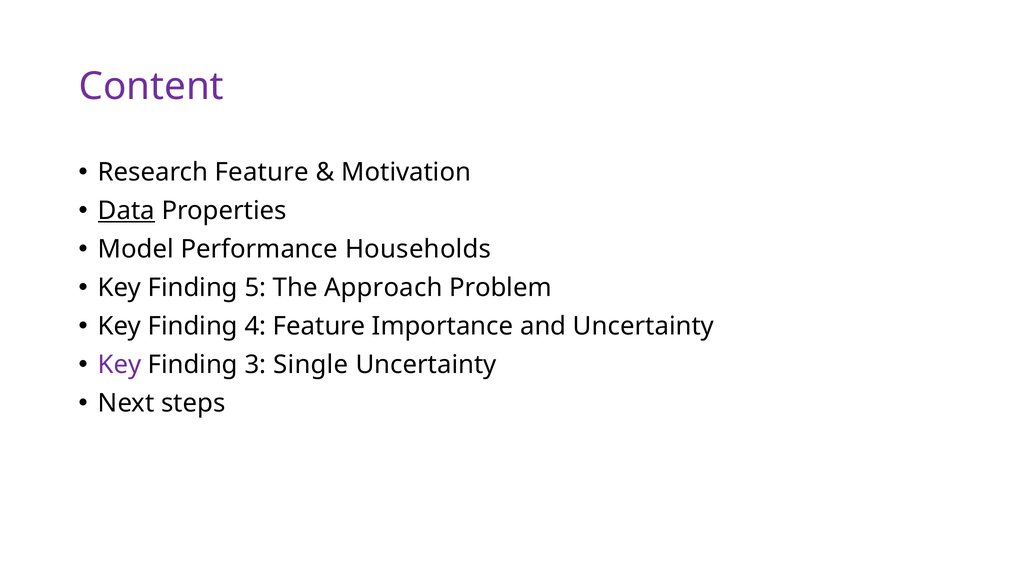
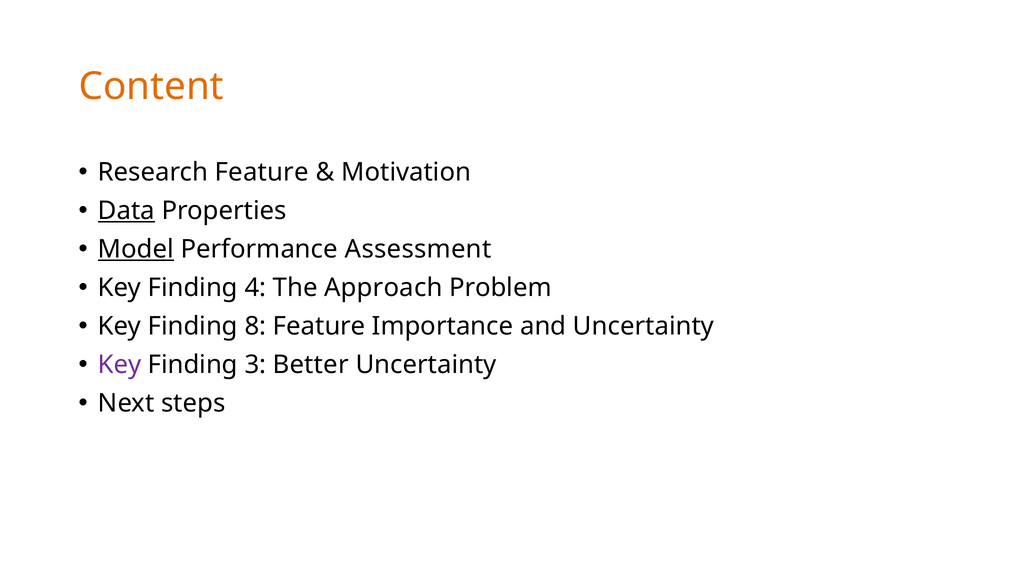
Content colour: purple -> orange (151, 87)
Model underline: none -> present (136, 249)
Households: Households -> Assessment (418, 249)
5: 5 -> 4 (255, 288)
4: 4 -> 8 (255, 326)
Single: Single -> Better (311, 365)
